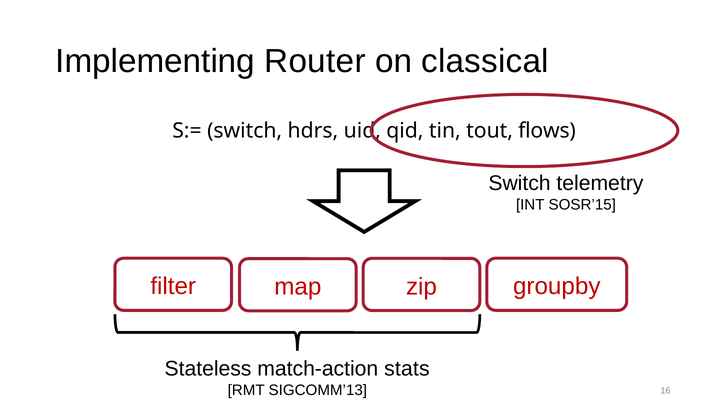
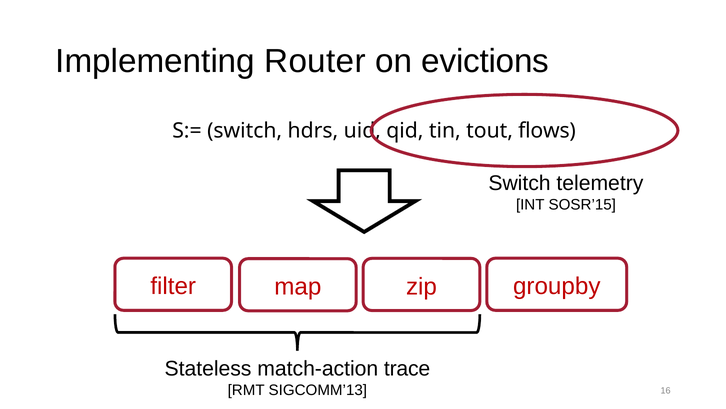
classical: classical -> evictions (485, 61)
stats: stats -> trace (407, 368)
